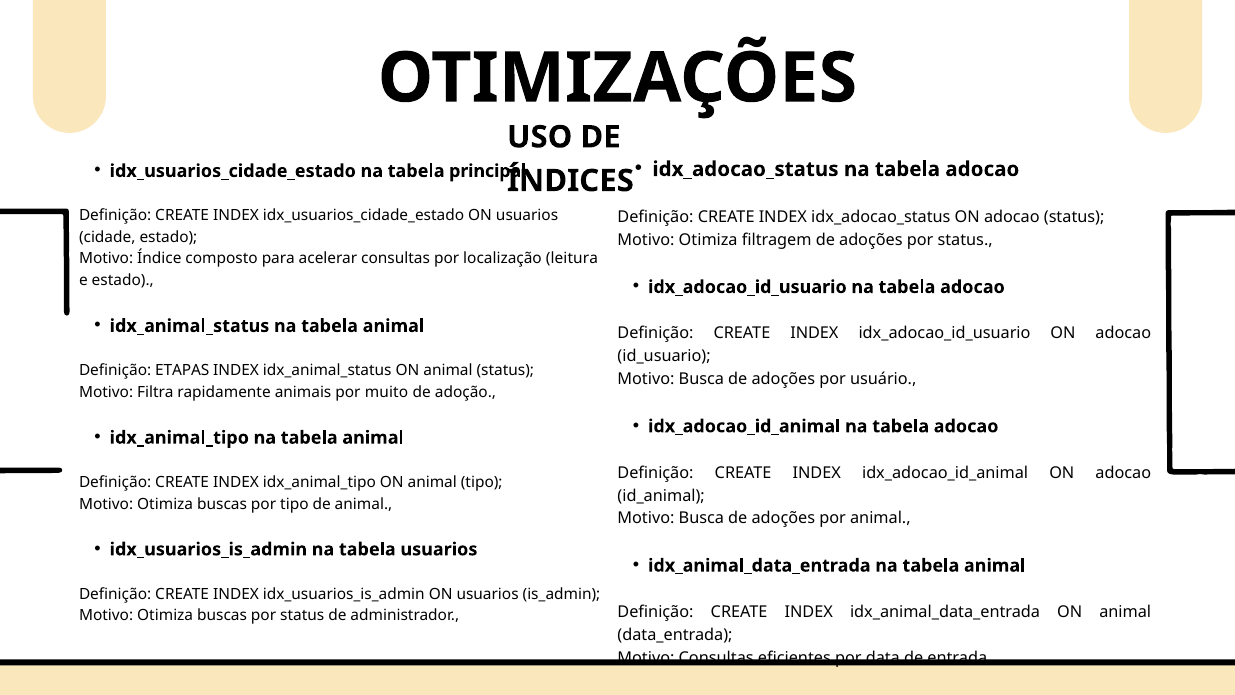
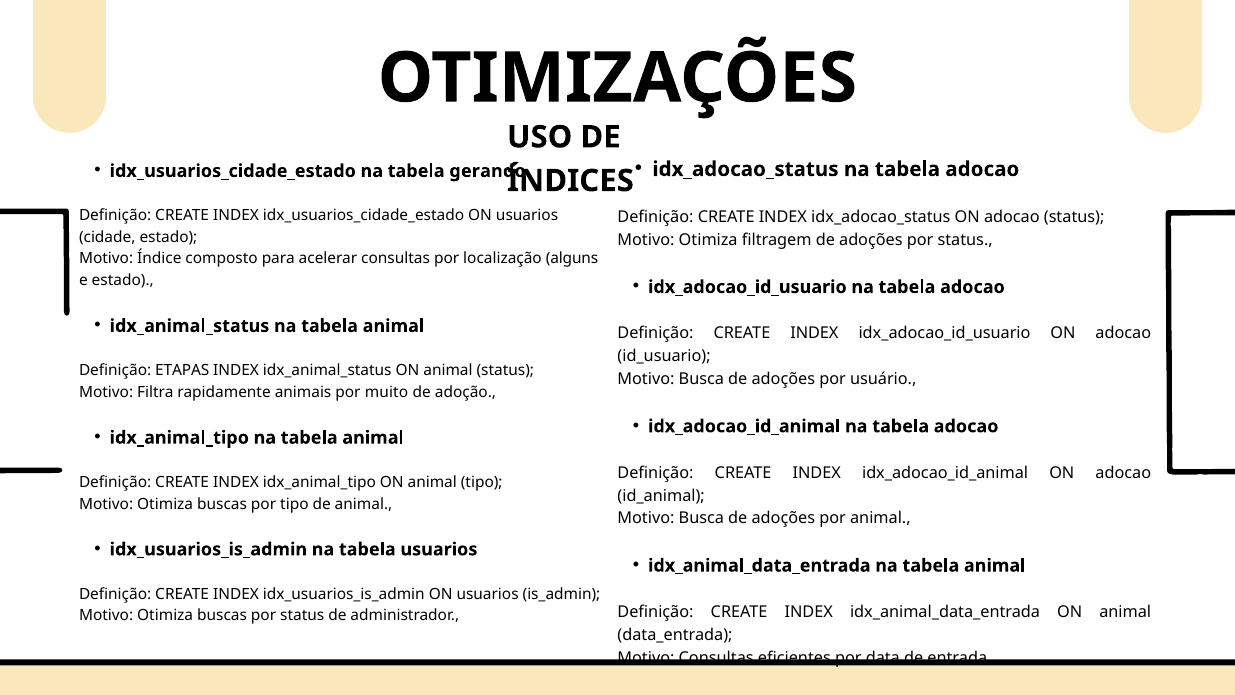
principal: principal -> gerando (488, 171)
leitura: leitura -> alguns (572, 259)
